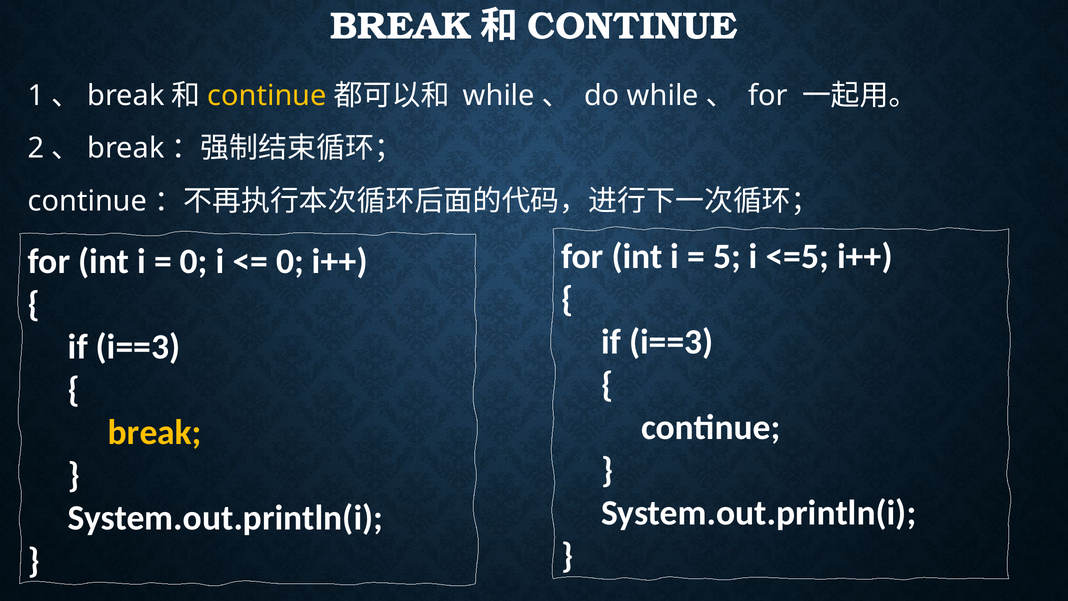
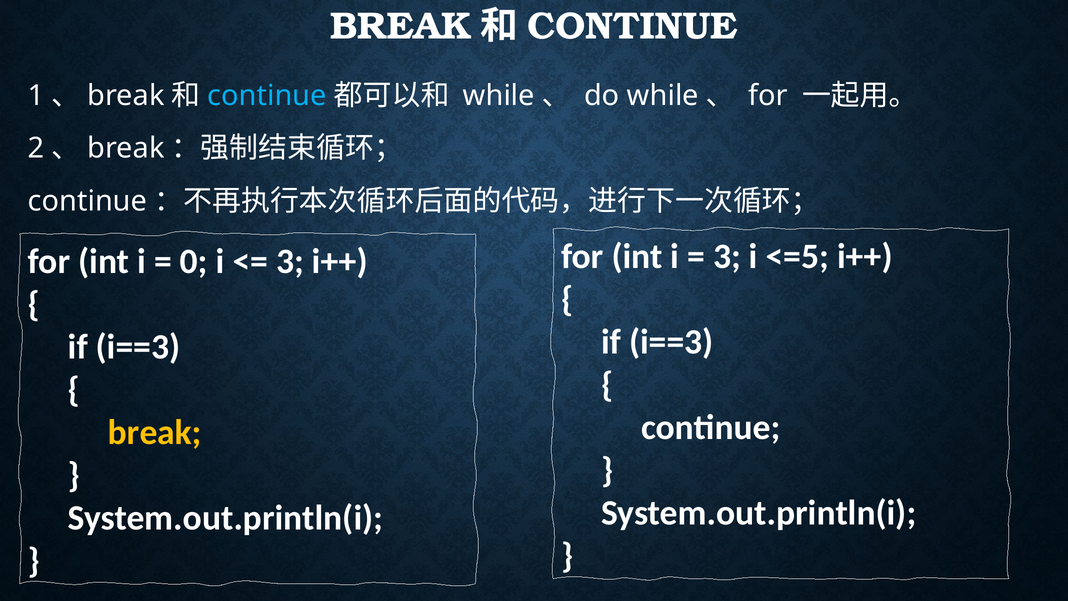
continue colour: yellow -> light blue (267, 95)
5: 5 -> 3 (727, 256)
0: 0 -> 3 (290, 261)
